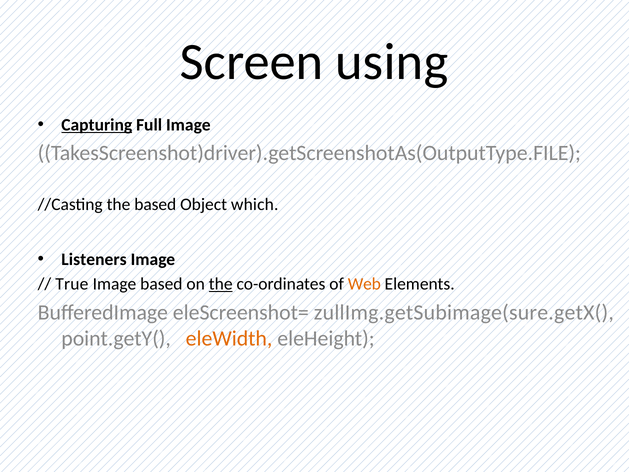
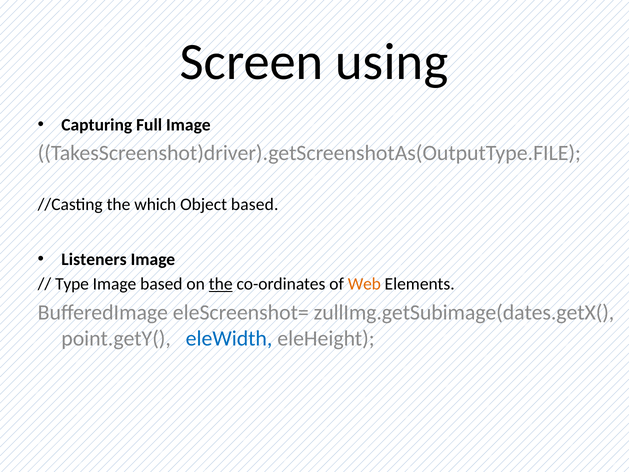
Capturing underline: present -> none (97, 125)
the based: based -> which (155, 204)
Object which: which -> based (255, 204)
True: True -> Type (72, 284)
zullImg.getSubimage(sure.getX(: zullImg.getSubimage(sure.getX( -> zullImg.getSubimage(dates.getX( (464, 312)
eleWidth colour: orange -> blue (229, 338)
